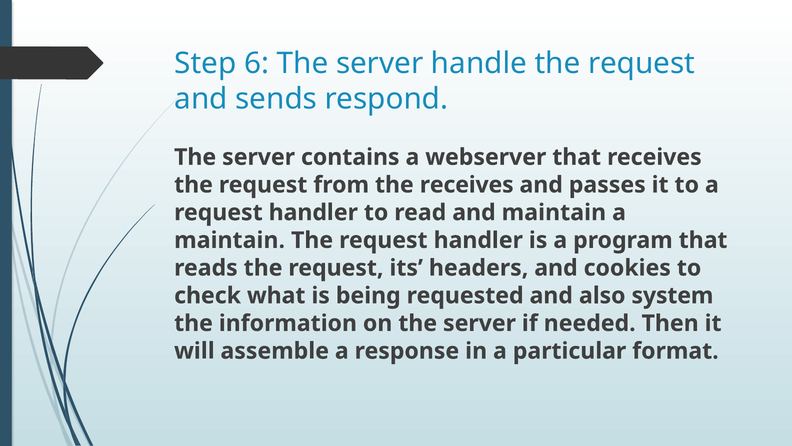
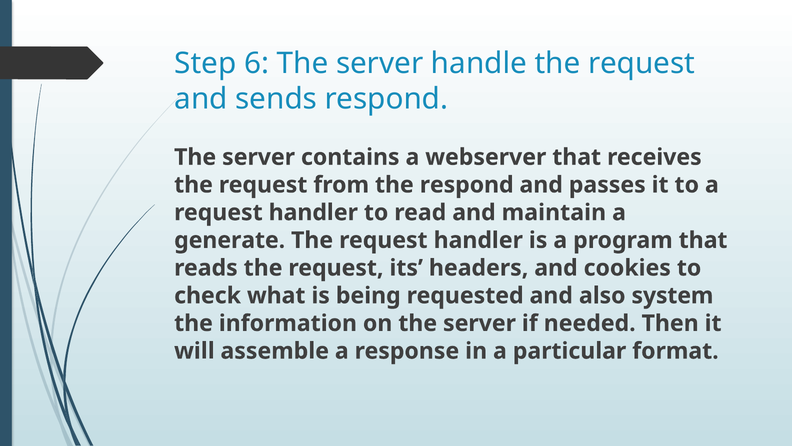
the receives: receives -> respond (467, 185)
maintain: maintain -> generate (230, 240)
